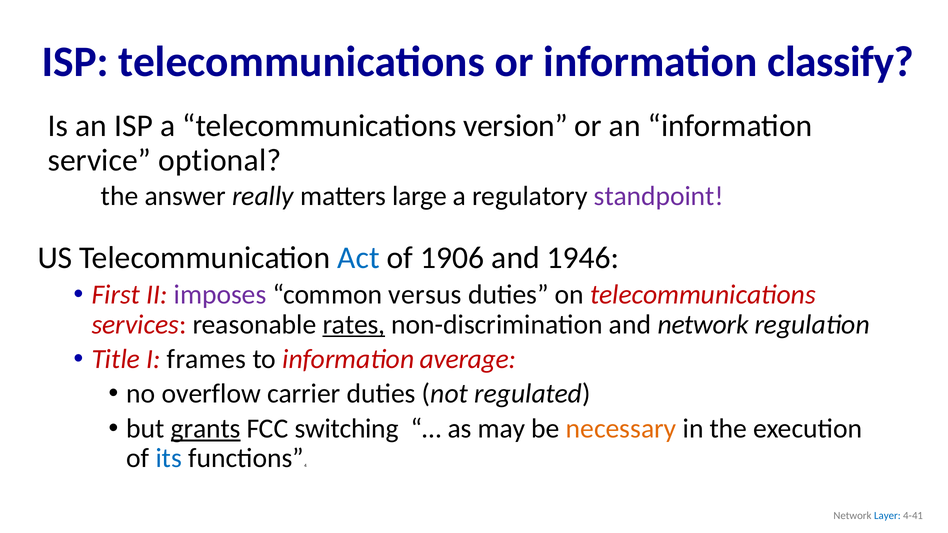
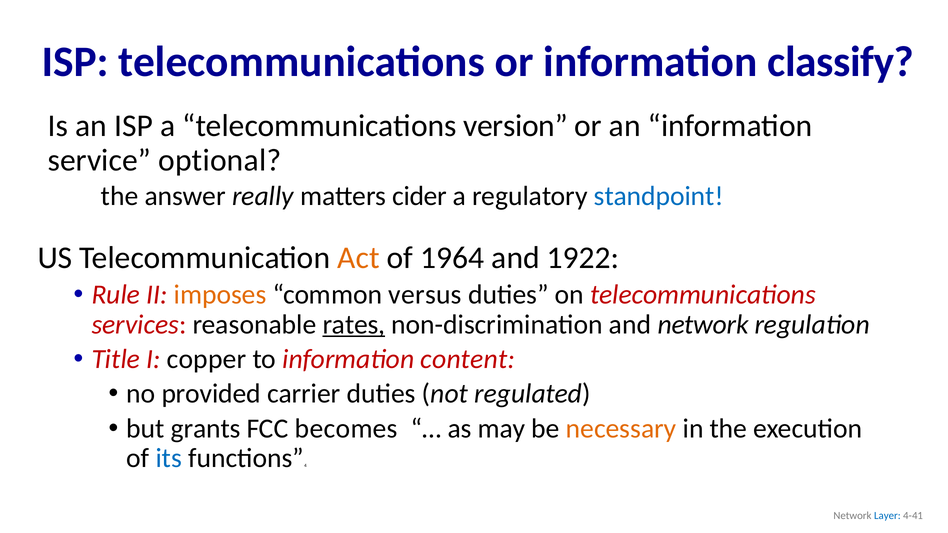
large: large -> cider (420, 196)
standpoint colour: purple -> blue (659, 196)
Act colour: blue -> orange (358, 258)
1906: 1906 -> 1964 (452, 258)
1946: 1946 -> 1922 (583, 258)
First: First -> Rule (116, 295)
imposes colour: purple -> orange (220, 295)
frames: frames -> copper (207, 359)
average: average -> content (468, 359)
overflow: overflow -> provided (211, 394)
grants underline: present -> none (206, 429)
switching: switching -> becomes (346, 429)
